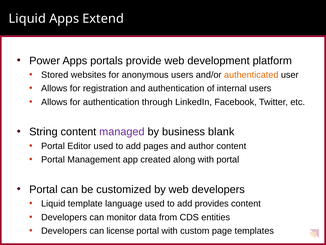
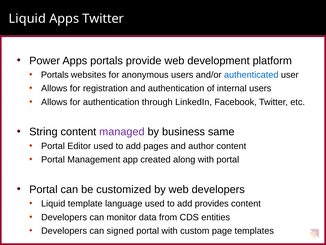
Apps Extend: Extend -> Twitter (103, 19)
Stored: Stored -> Portals (55, 75)
authenticated colour: orange -> blue (251, 75)
blank: blank -> same (221, 132)
license: license -> signed (120, 230)
